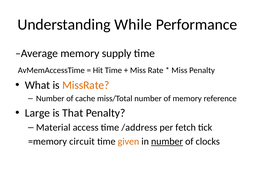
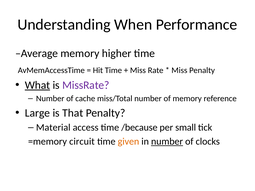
While: While -> When (133, 25)
supply: supply -> higher (117, 54)
What underline: none -> present (37, 85)
MissRate colour: orange -> purple (86, 85)
/address: /address -> /because (139, 128)
fetch: fetch -> small (186, 128)
